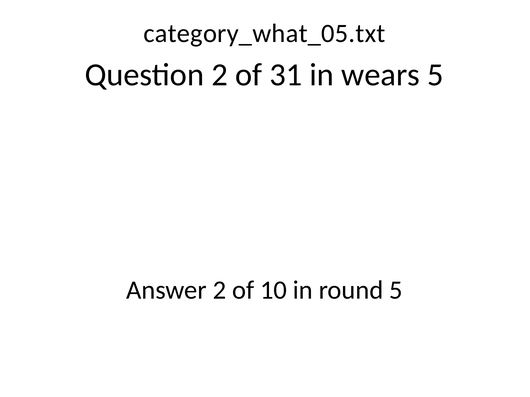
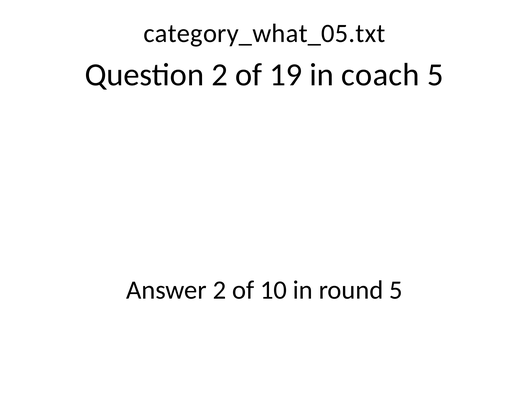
31: 31 -> 19 (286, 75)
wears: wears -> coach (380, 75)
